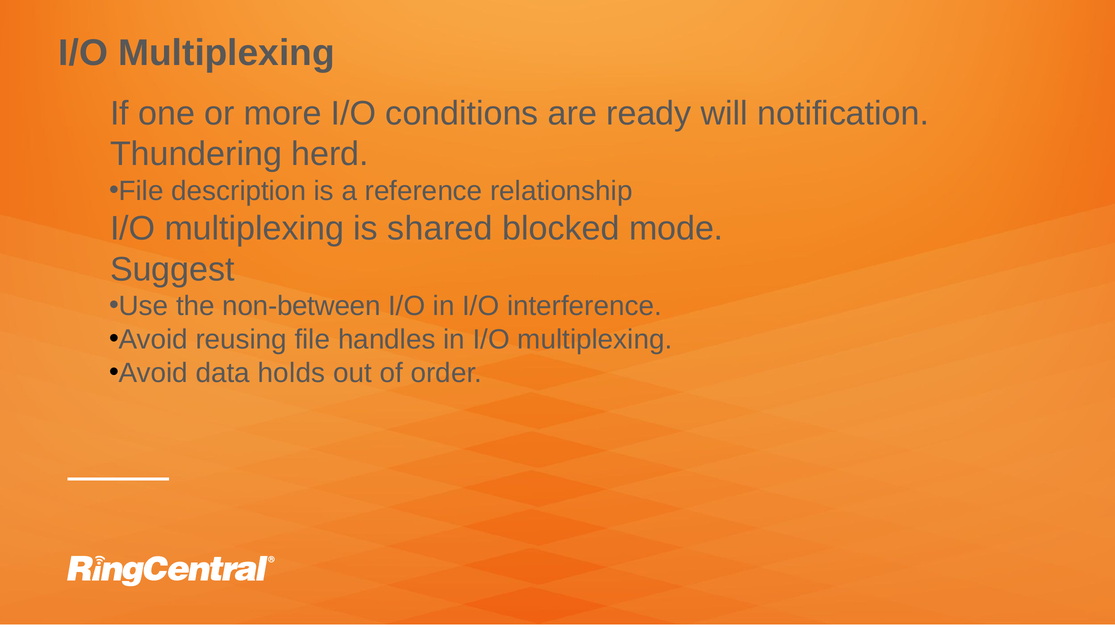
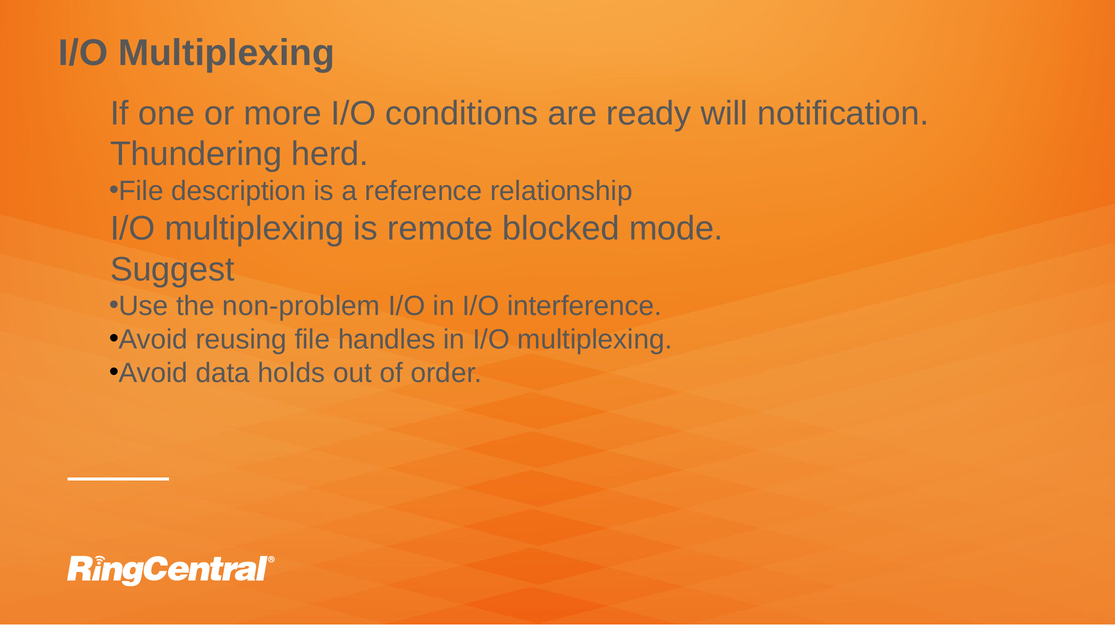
shared: shared -> remote (440, 229)
non-between: non-between -> non-problem (301, 306)
